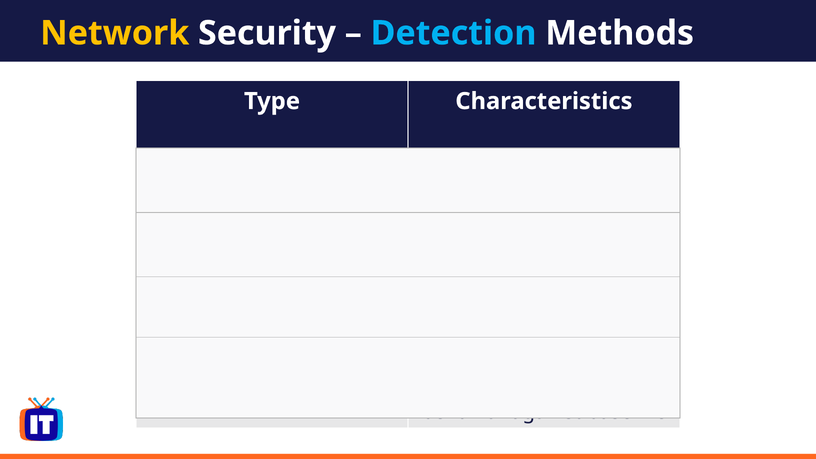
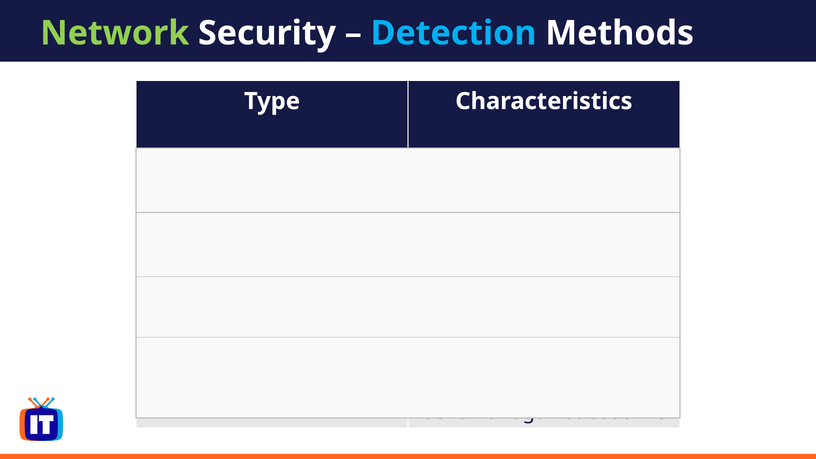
Network colour: yellow -> light green (115, 33)
